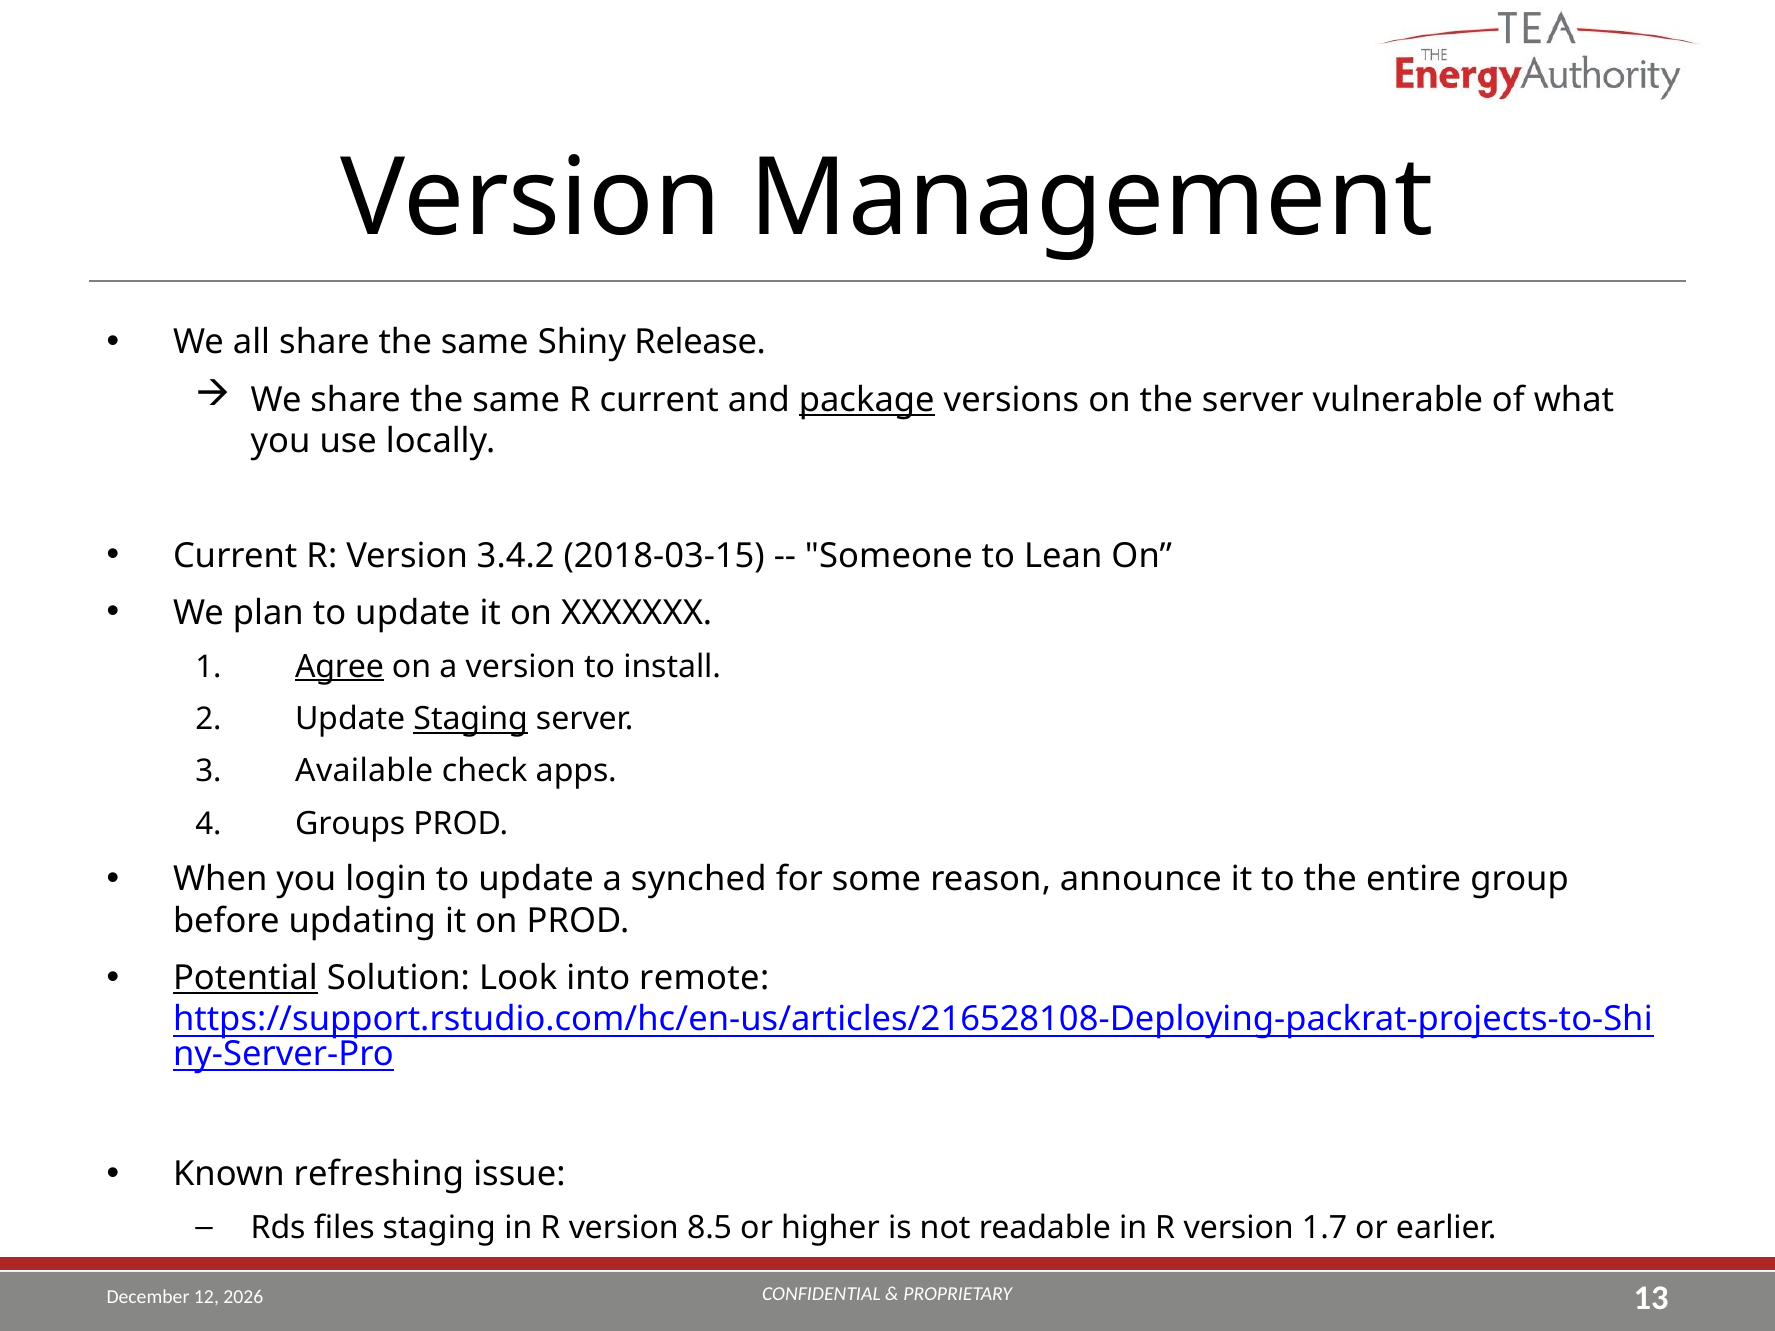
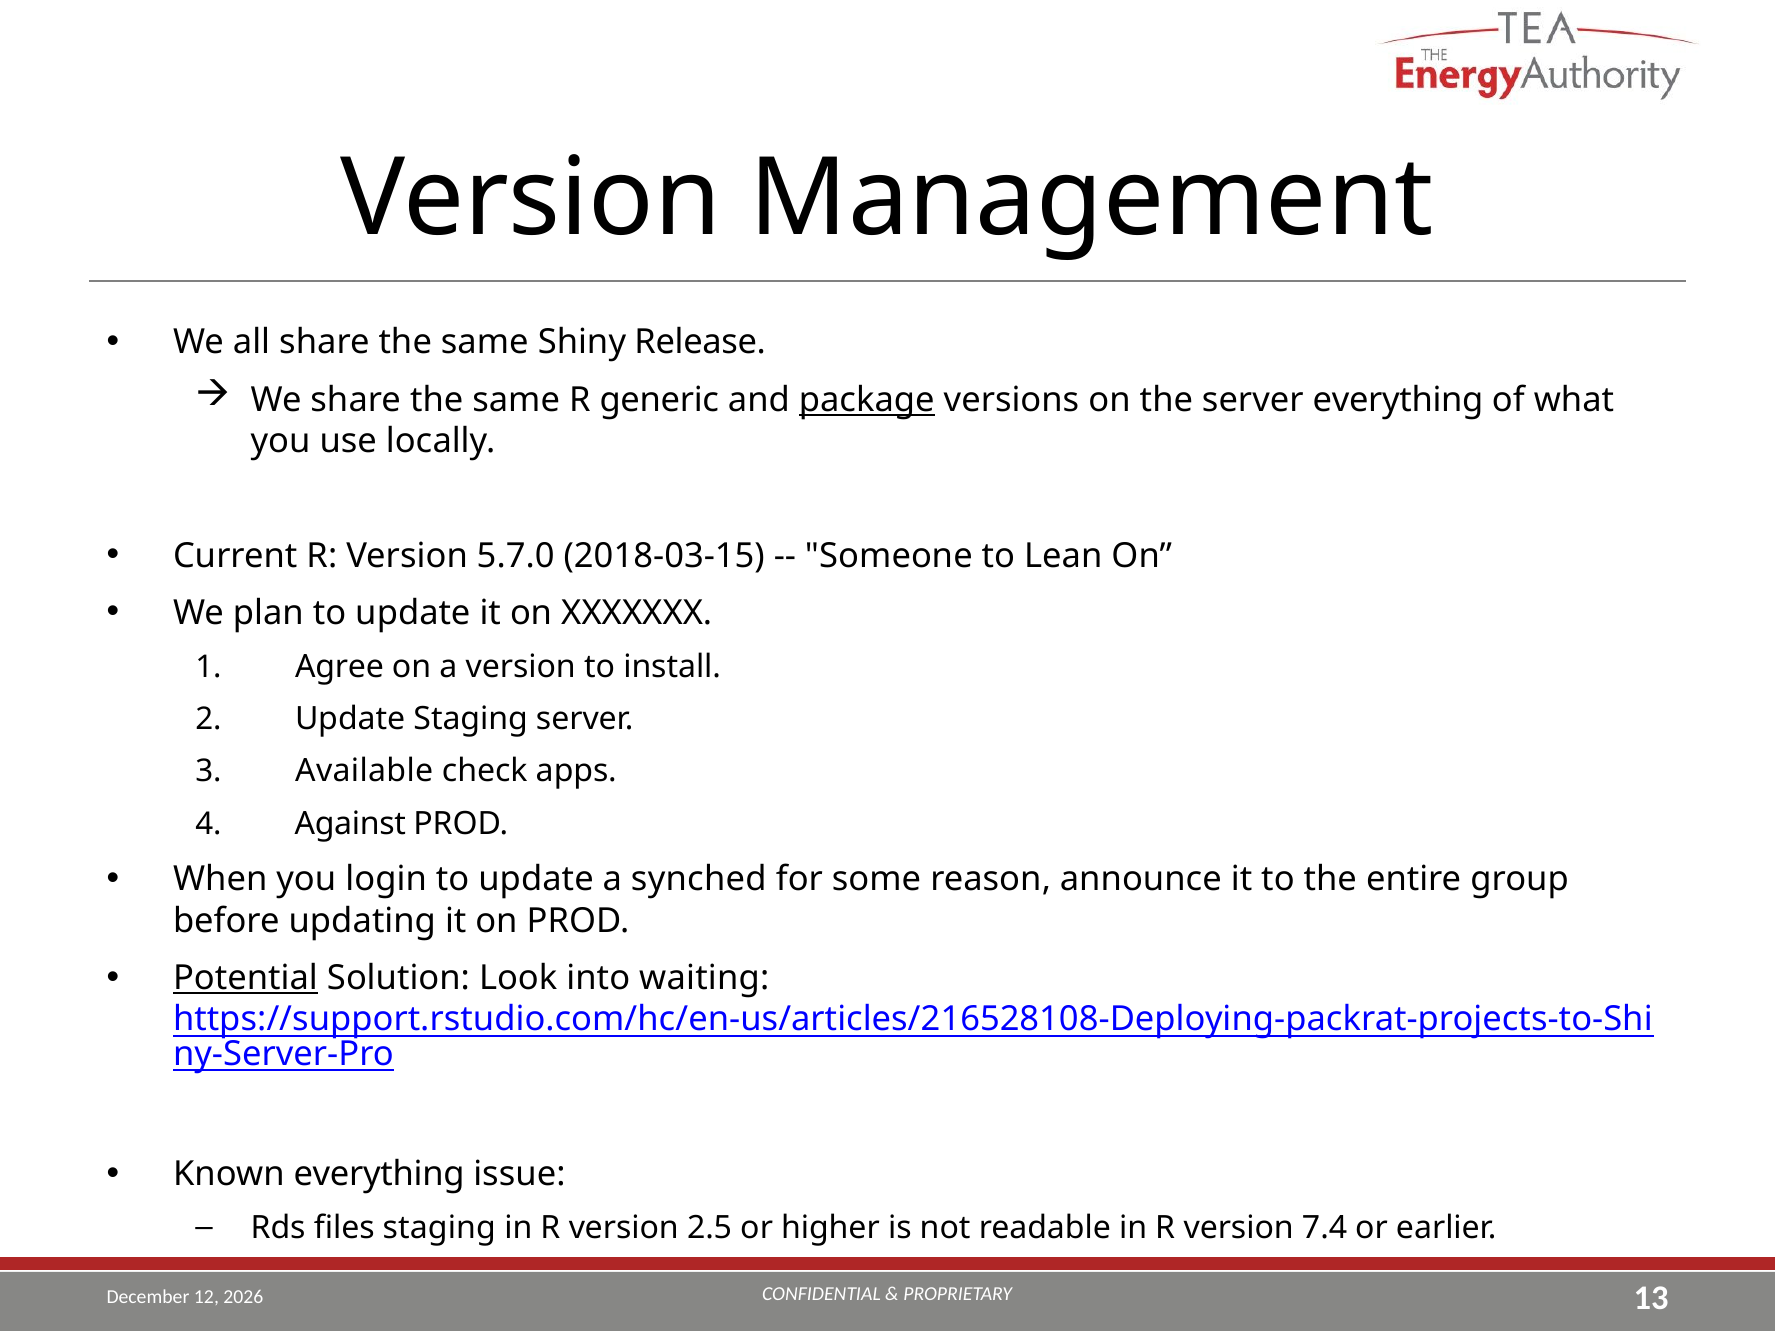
R current: current -> generic (659, 400)
server vulnerable: vulnerable -> everything (1398, 400)
3.4.2: 3.4.2 -> 5.7.0 (516, 556)
Agree underline: present -> none (340, 667)
Staging underline: present -> none (471, 719)
Groups: Groups -> Against (350, 824)
remote: remote -> waiting (704, 978)
Known refreshing: refreshing -> everything (379, 1174)
8.5: 8.5 -> 2.5 (710, 1228)
1.7: 1.7 -> 7.4 (1325, 1228)
